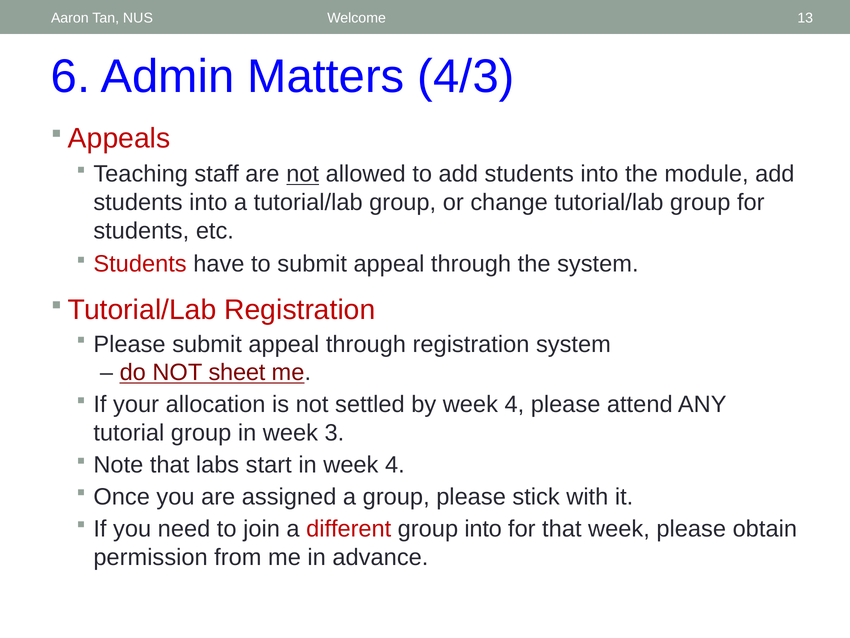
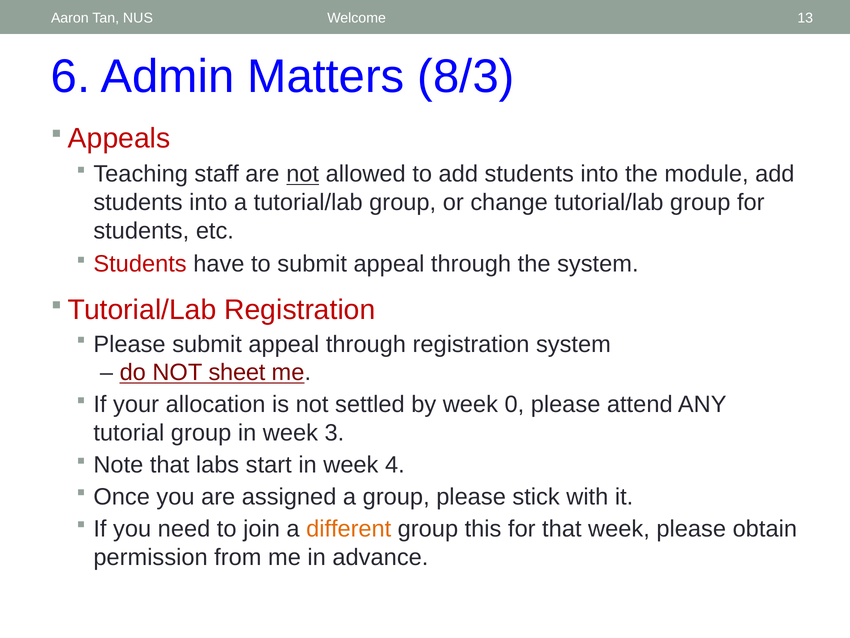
4/3: 4/3 -> 8/3 (466, 77)
by week 4: 4 -> 0 (514, 404)
different colour: red -> orange (349, 528)
group into: into -> this (483, 528)
